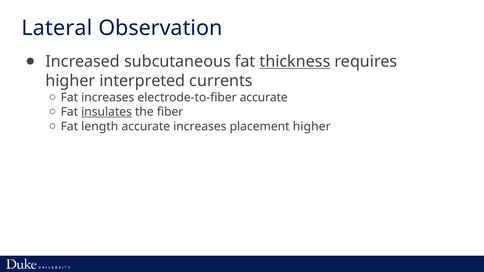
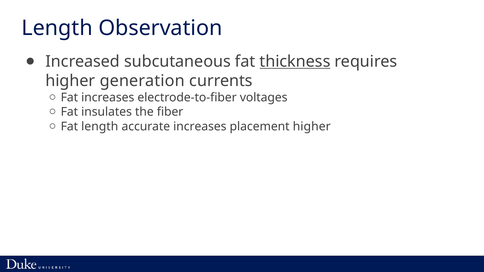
Lateral: Lateral -> Length (57, 28)
interpreted: interpreted -> generation (142, 81)
electrode-to-fiber accurate: accurate -> voltages (264, 97)
insulates underline: present -> none (107, 112)
